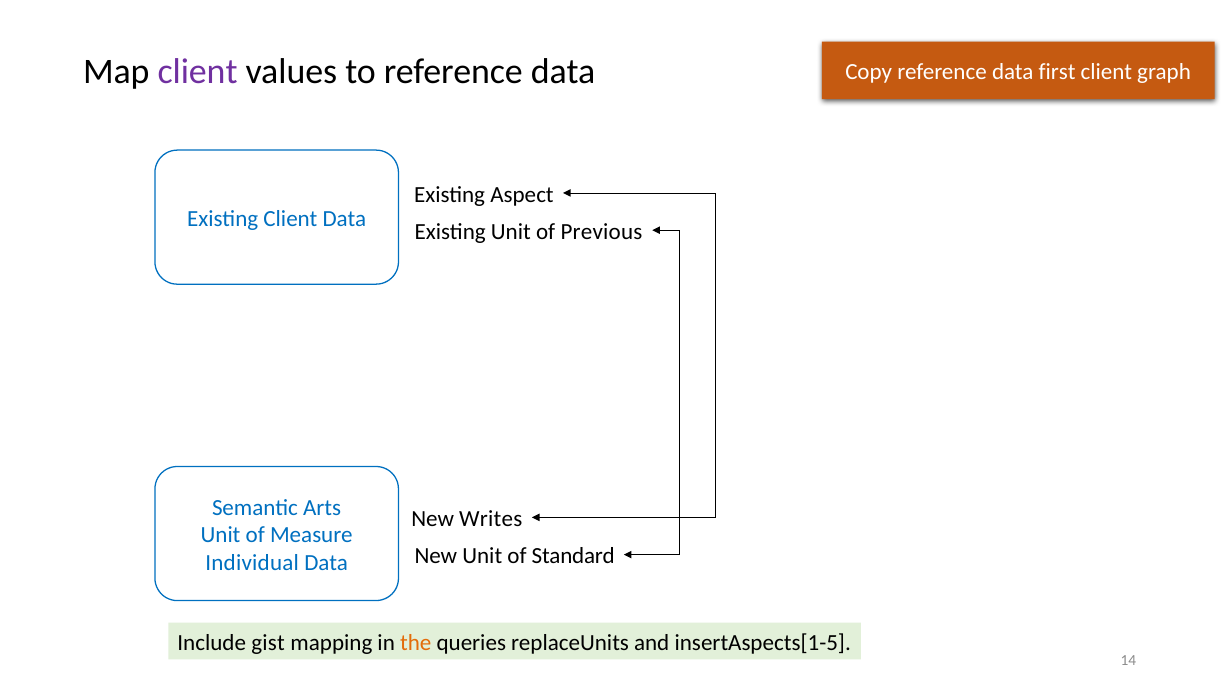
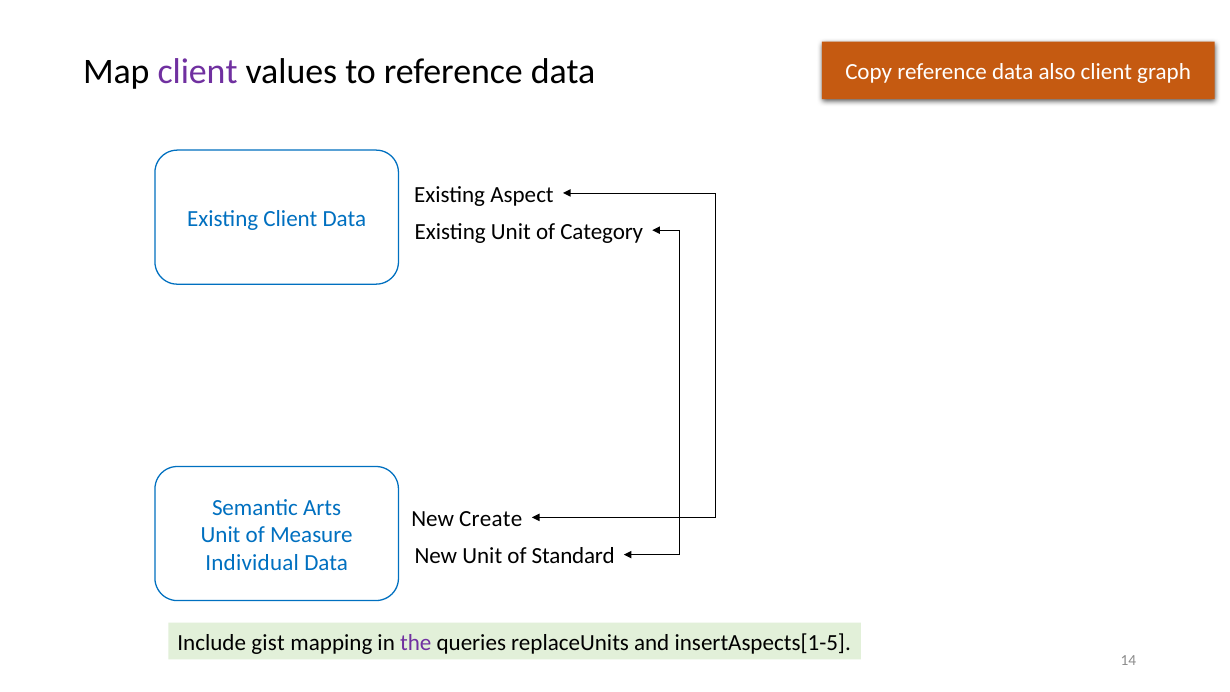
first: first -> also (1057, 72)
Previous: Previous -> Category (602, 232)
Writes: Writes -> Create (491, 519)
the colour: orange -> purple (416, 643)
